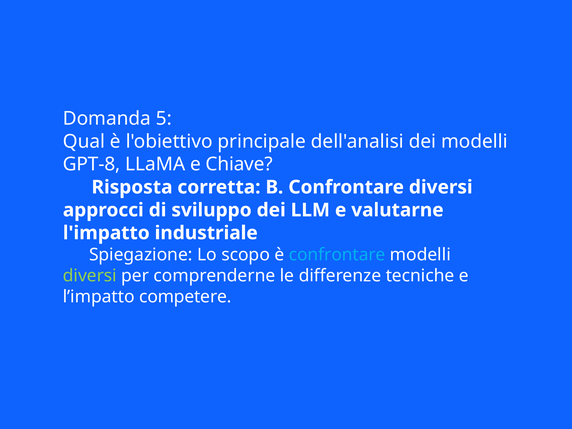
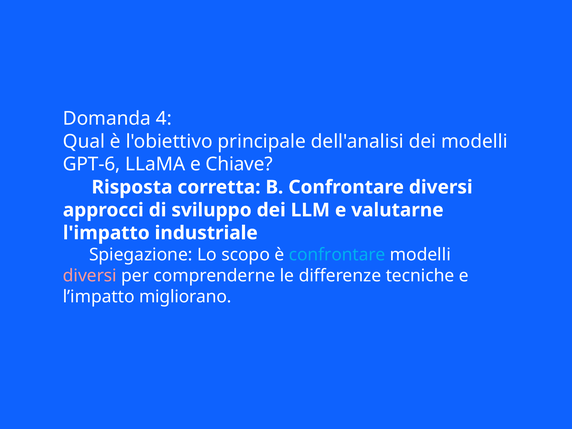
5: 5 -> 4 (164, 119)
GPT-8: GPT-8 -> GPT-6 (92, 164)
diversi colour: light green -> pink (90, 276)
competere: competere -> migliorano (185, 297)
